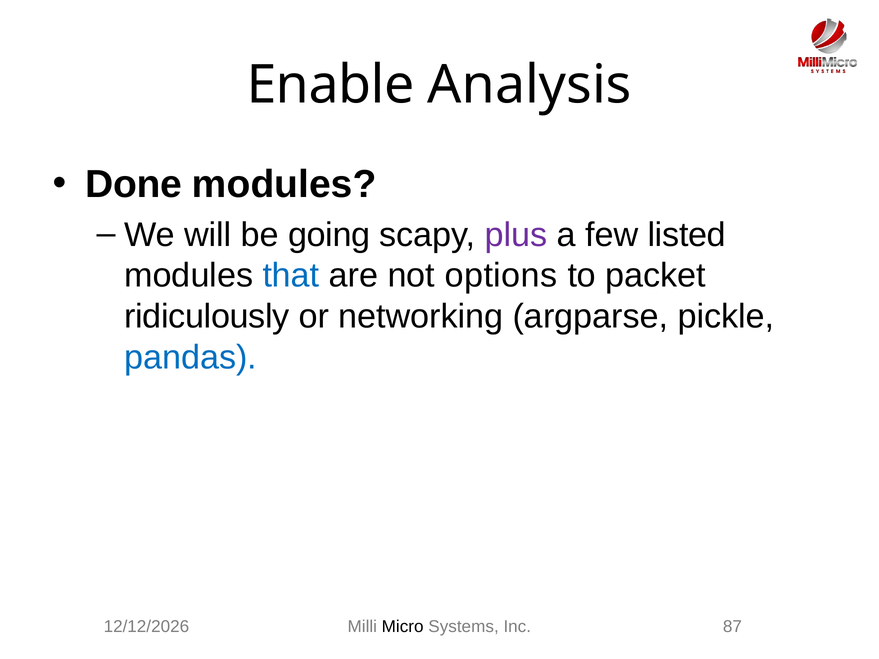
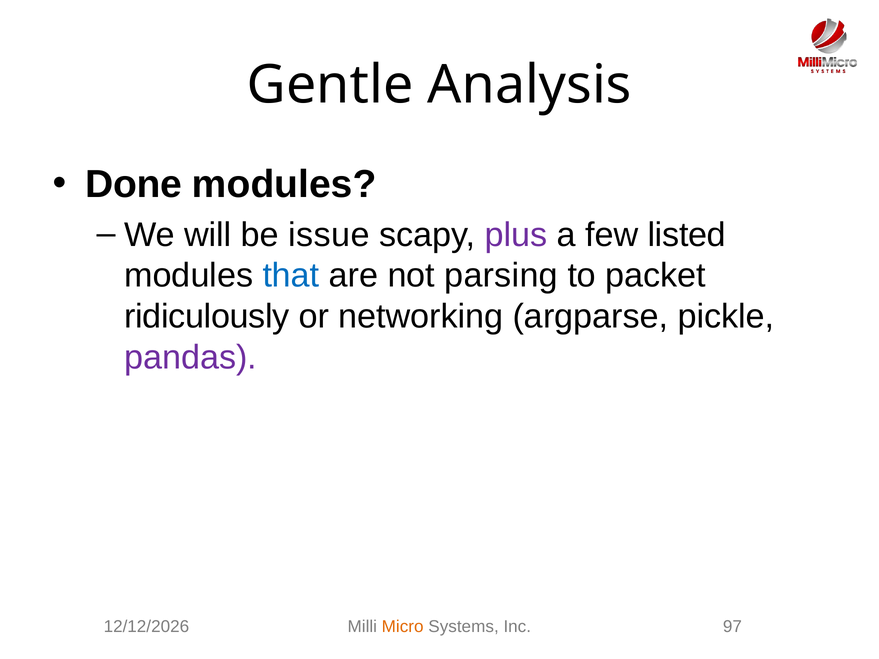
Enable: Enable -> Gentle (330, 85)
going: going -> issue (329, 235)
options: options -> parsing (501, 276)
pandas colour: blue -> purple (191, 358)
Micro colour: black -> orange (403, 627)
87: 87 -> 97 (732, 627)
